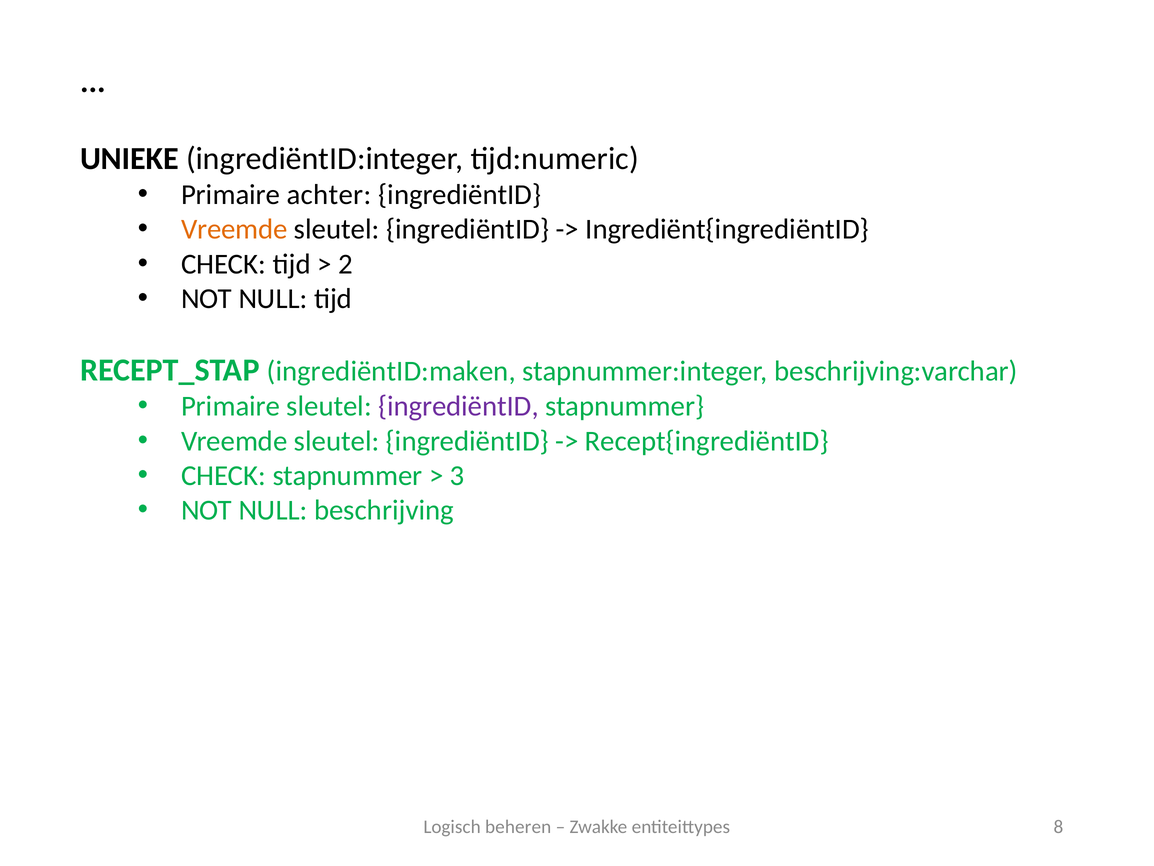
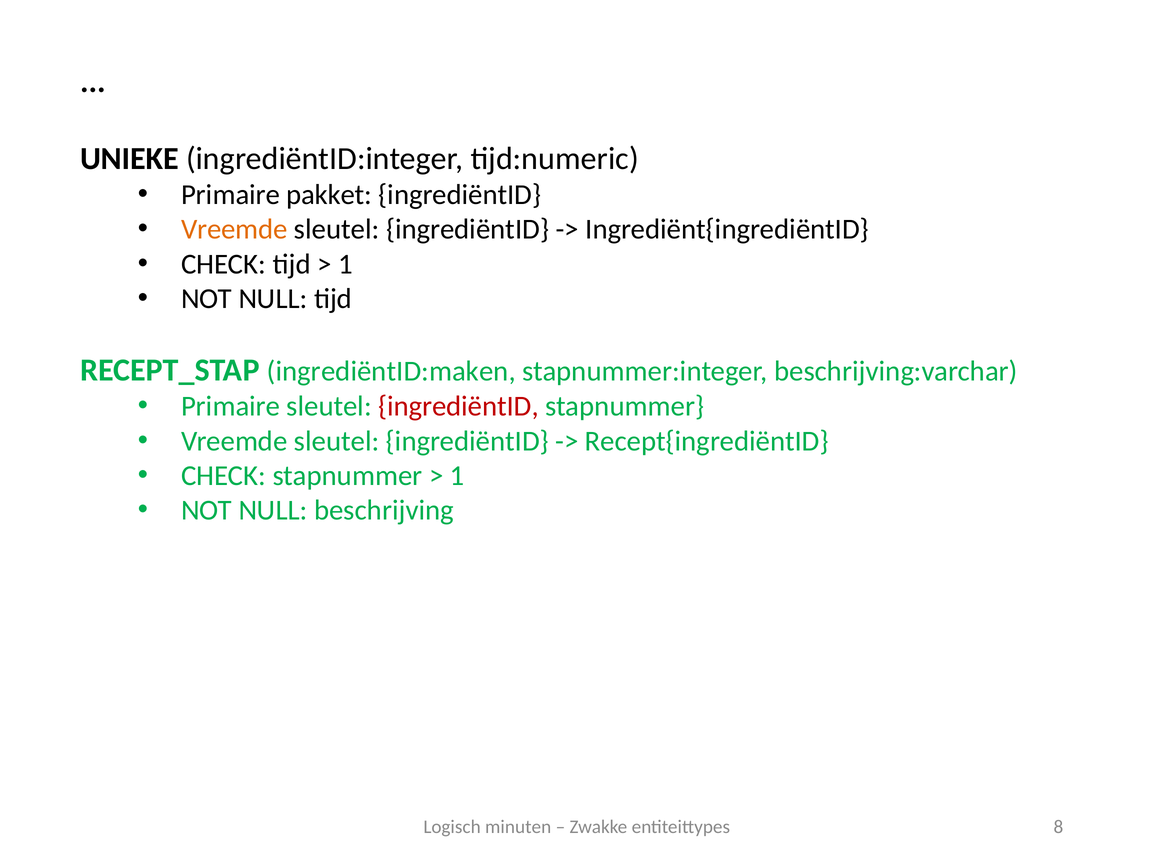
achter: achter -> pakket (329, 195)
2: 2 -> 1 (345, 264)
ingrediëntID colour: purple -> red (458, 406)
3: 3 -> 1 (457, 475)
beheren: beheren -> minuten (518, 827)
